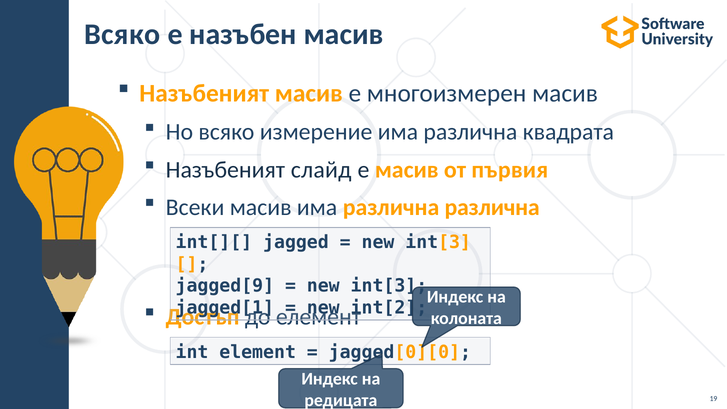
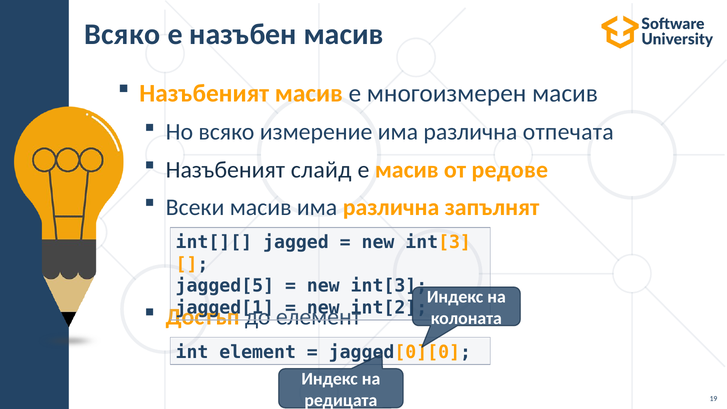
квадрата: квадрата -> отпечата (568, 132)
първия: първия -> редове (510, 170)
различна различна: различна -> запълнят (492, 207)
jagged[9: jagged[9 -> jagged[5 (225, 286)
